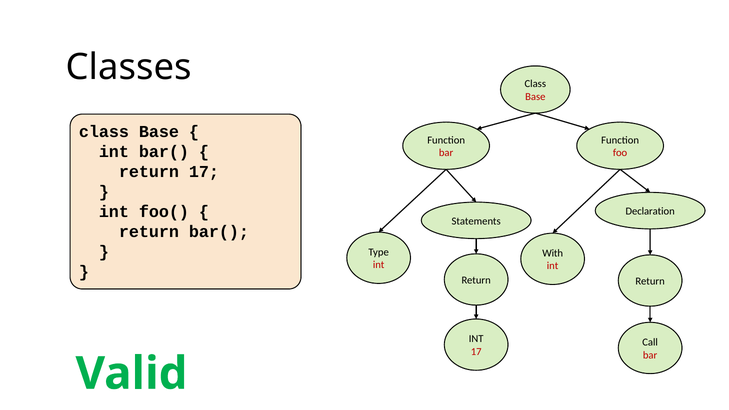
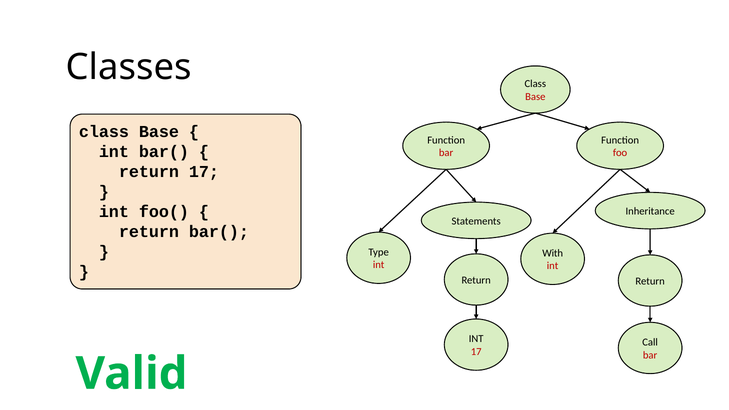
Declaration: Declaration -> Inheritance (650, 211)
